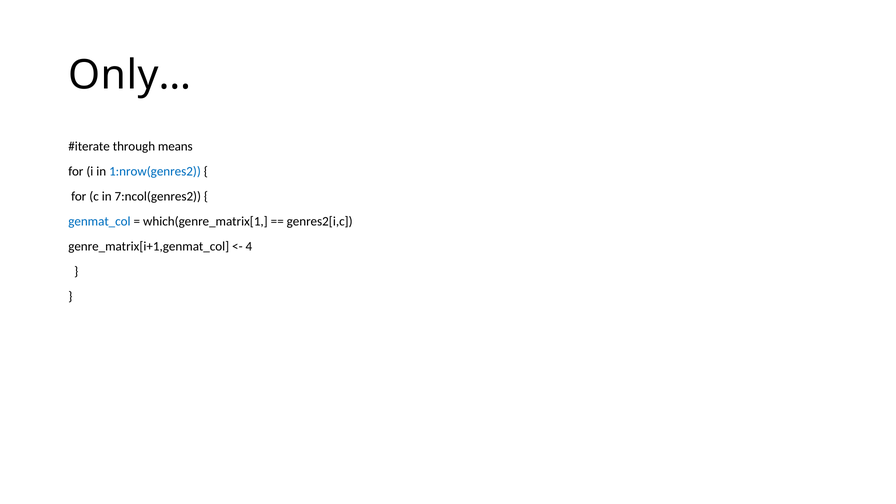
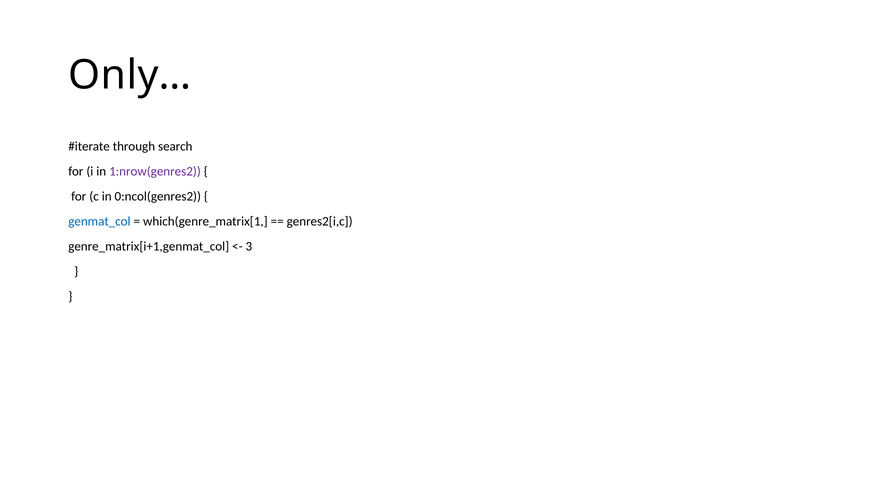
means: means -> search (175, 146)
1:nrow(genres2 colour: blue -> purple (155, 171)
7:ncol(genres2: 7:ncol(genres2 -> 0:ncol(genres2 (158, 196)
4: 4 -> 3 (249, 246)
